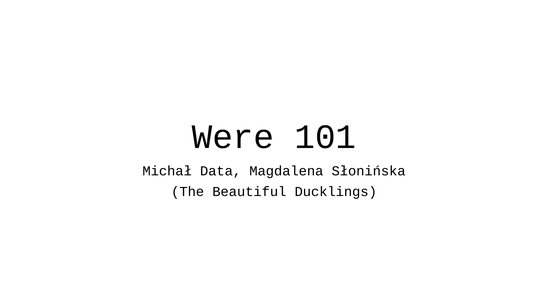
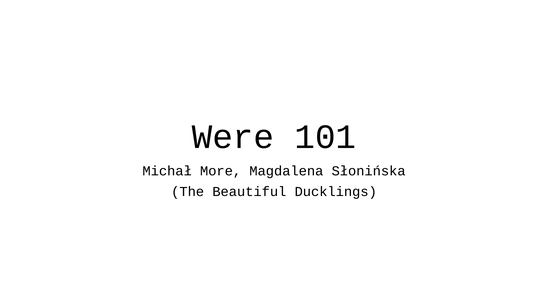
Data: Data -> More (221, 171)
